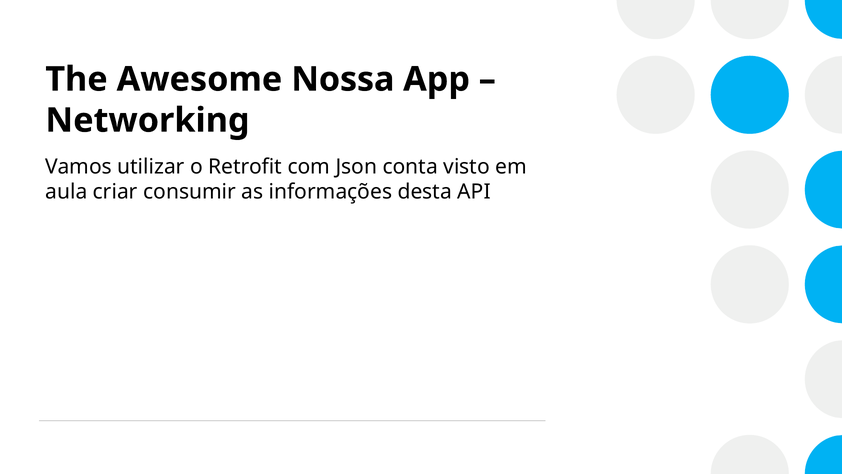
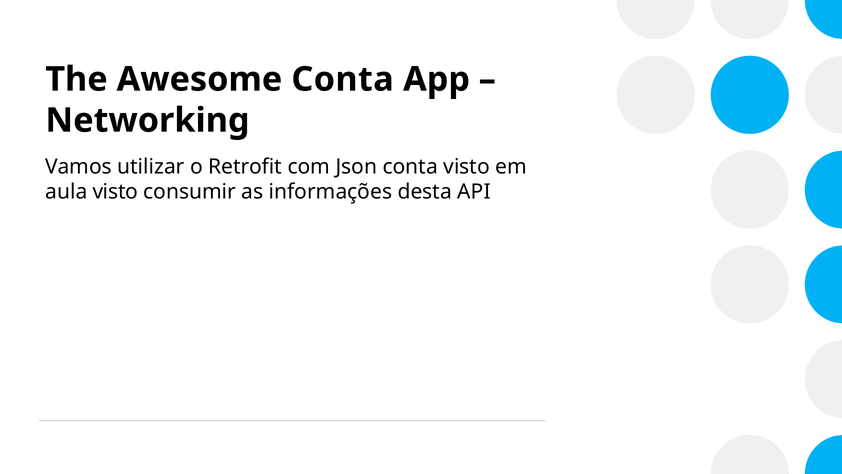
Awesome Nossa: Nossa -> Conta (343, 79)
aula criar: criar -> visto (115, 192)
